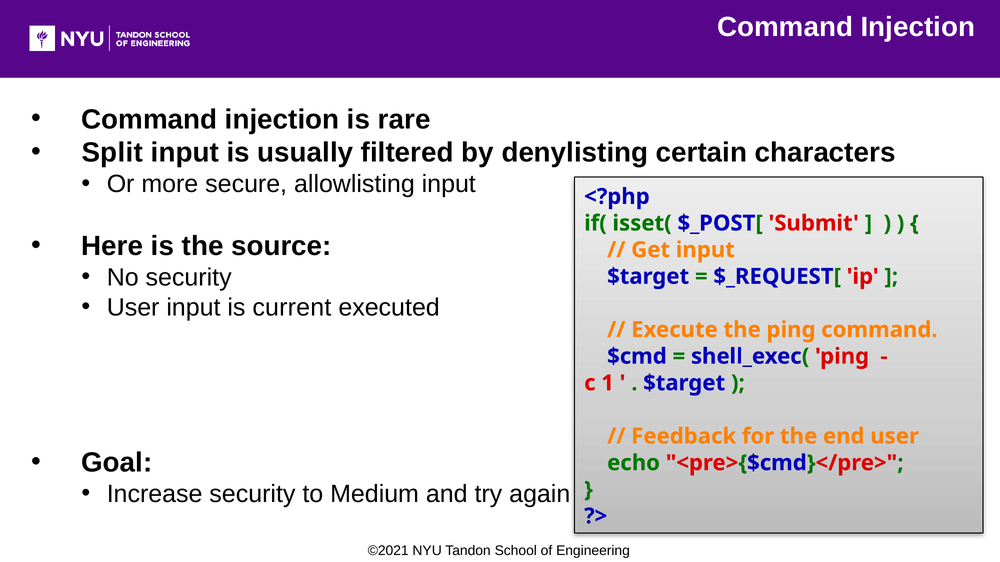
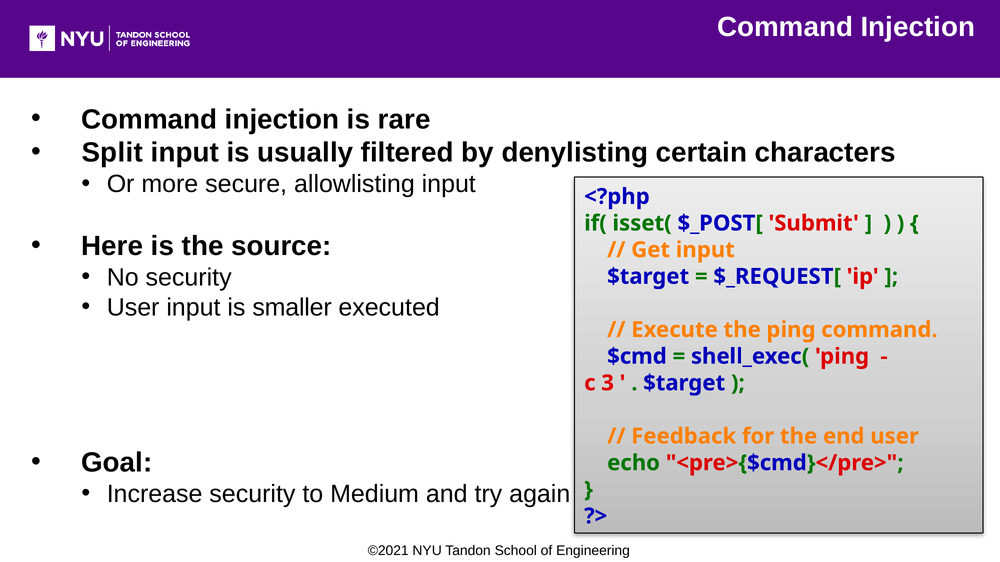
current: current -> smaller (292, 308)
1: 1 -> 3 (608, 383)
